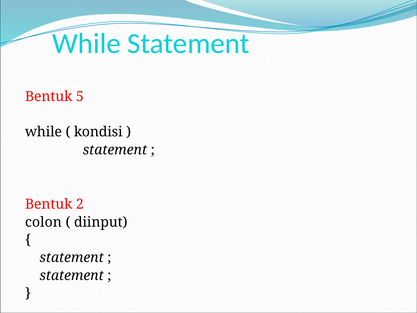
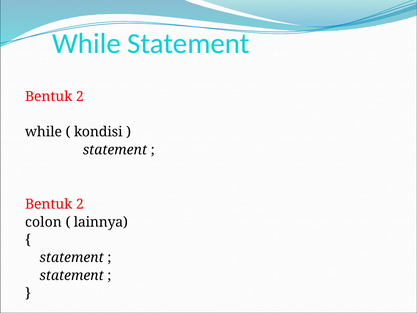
5: 5 -> 2 (80, 96)
diinput: diinput -> lainnya (101, 222)
